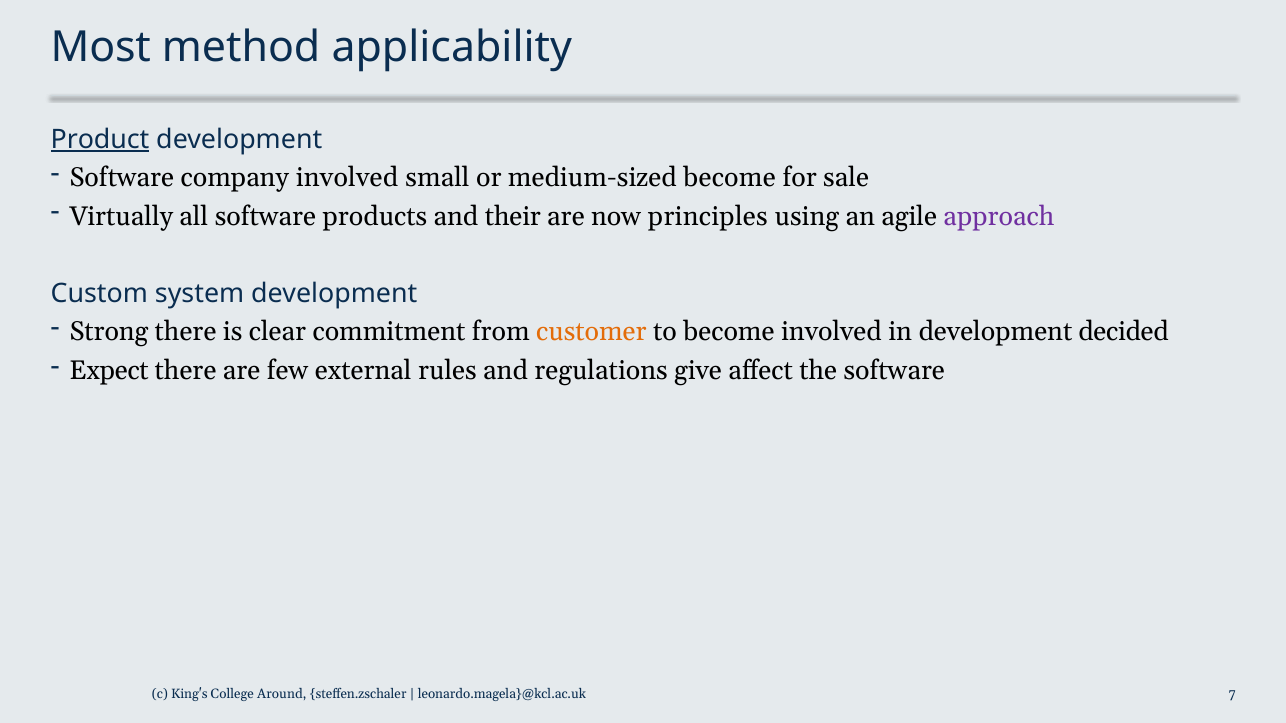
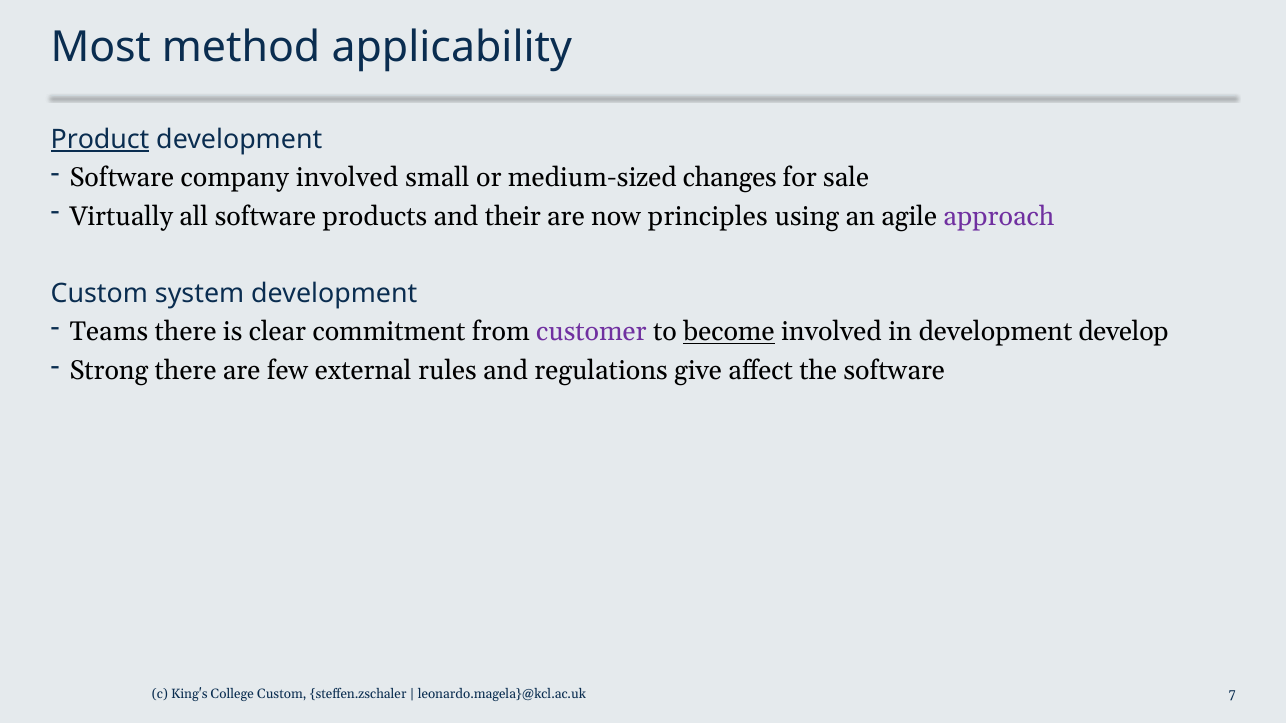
medium-sized become: become -> changes (730, 178)
Strong: Strong -> Teams (109, 332)
customer colour: orange -> purple (591, 332)
become underline: none -> present (729, 332)
decided: decided -> develop (1124, 332)
Expect: Expect -> Strong (109, 371)
College Around: Around -> Custom (282, 694)
